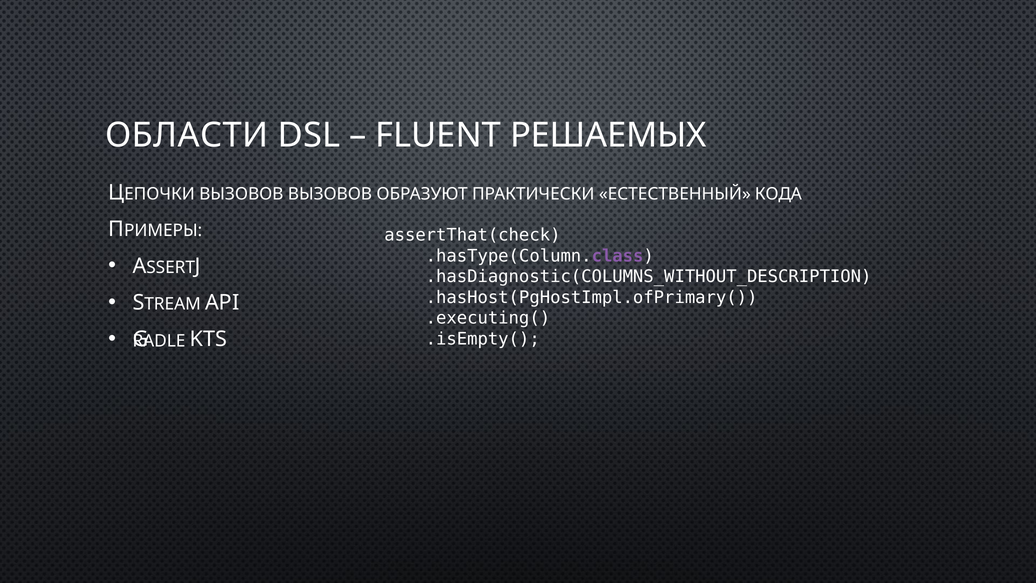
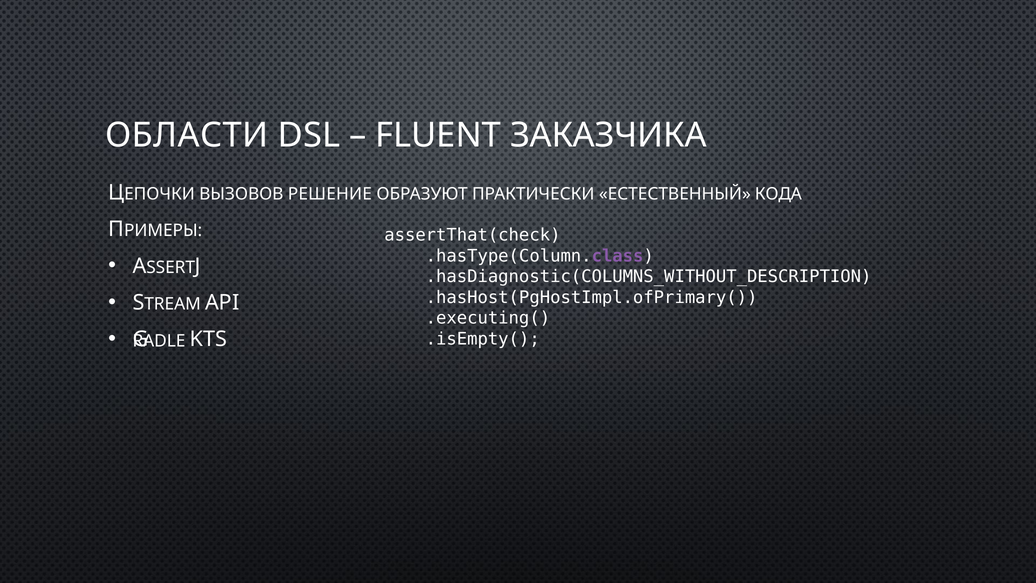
РЕШАЕМЫХ: РЕШАЕМЫХ -> ЗАКАЗЧИКА (608, 135)
ВЫЗОВОВ ВЫЗОВОВ: ВЫЗОВОВ -> РЕШЕНИЕ (330, 194)
